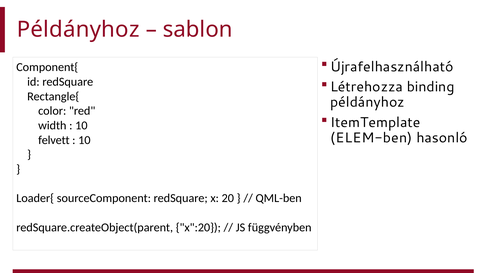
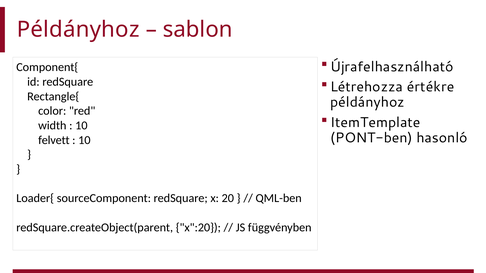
binding: binding -> értékre (431, 87)
ELEM-ben: ELEM-ben -> PONT-ben (371, 138)
